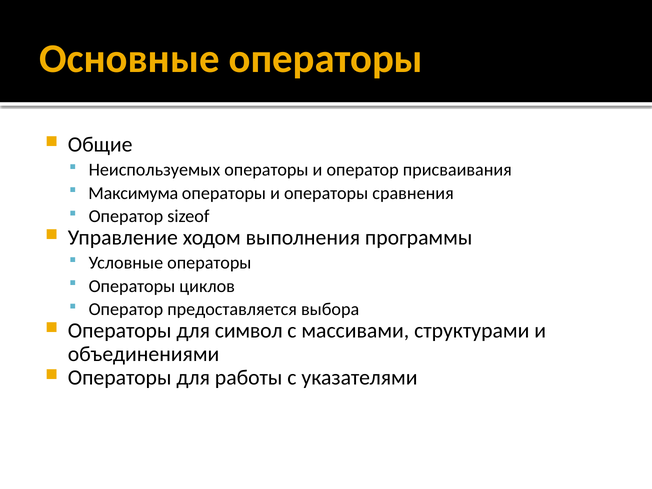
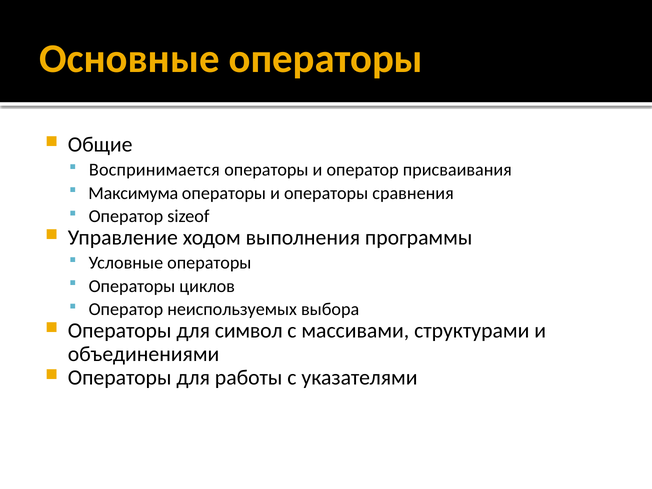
Неиспользуемых: Неиспользуемых -> Воспринимается (154, 170)
предоставляется: предоставляется -> неиспользуемых (232, 309)
